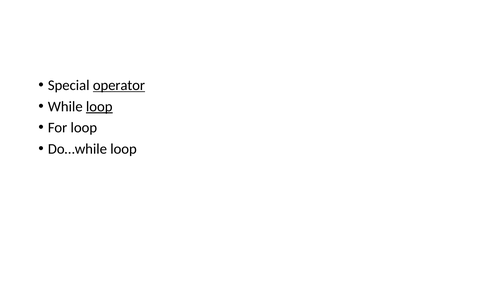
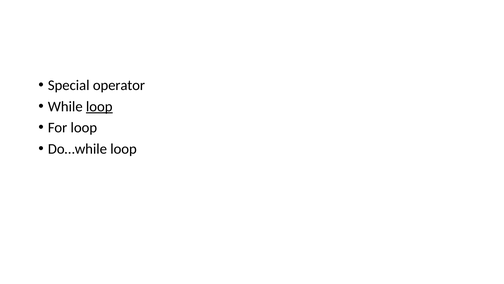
operator underline: present -> none (119, 85)
